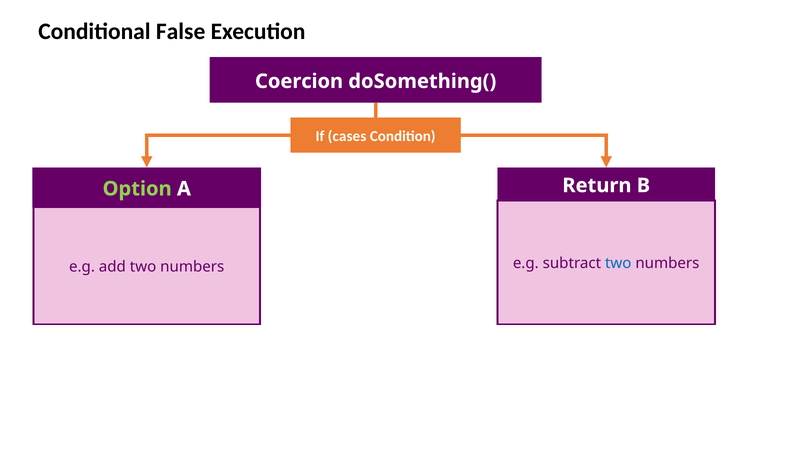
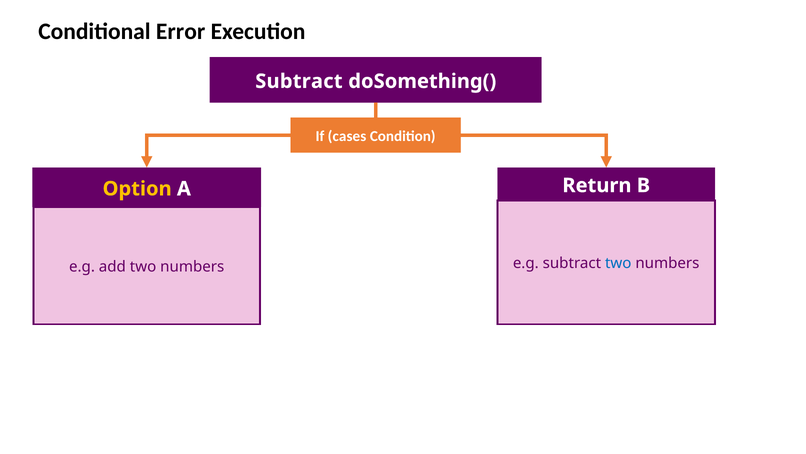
False: False -> Error (181, 32)
Coercion: Coercion -> Subtract (299, 81)
Option colour: light green -> yellow (137, 188)
